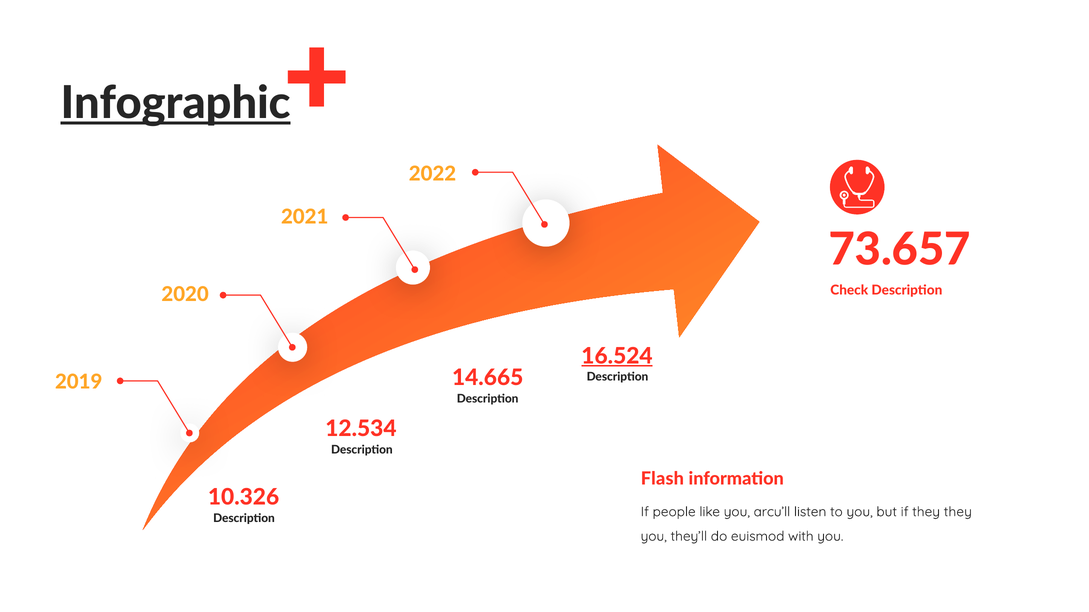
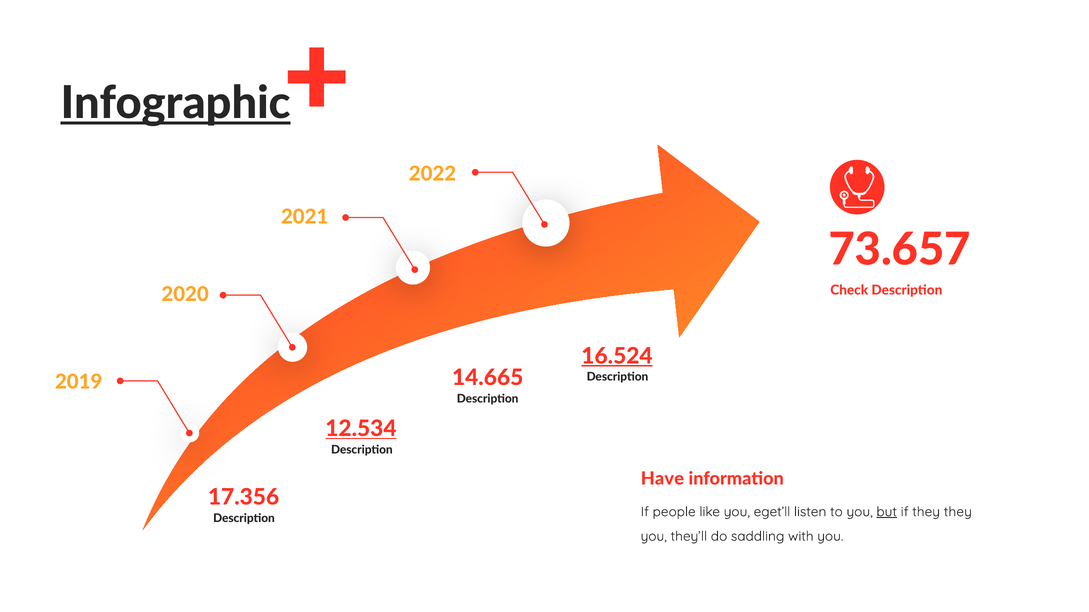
12.534 underline: none -> present (361, 429)
Flash: Flash -> Have (662, 479)
10.326: 10.326 -> 17.356 (244, 498)
arcu’ll: arcu’ll -> eget’ll (772, 512)
but underline: none -> present (887, 512)
euismod: euismod -> saddling (758, 537)
